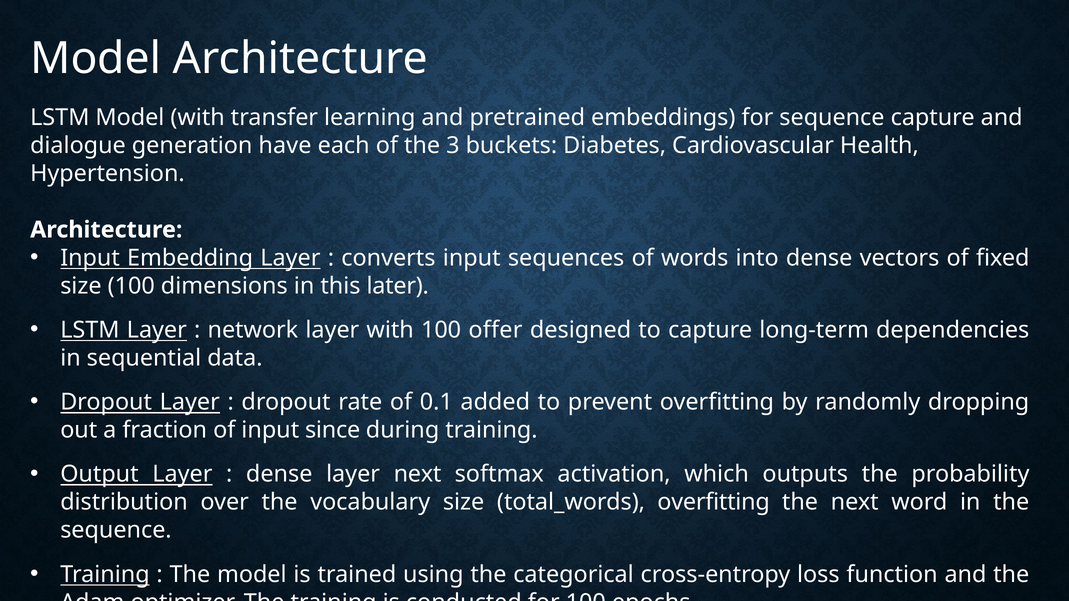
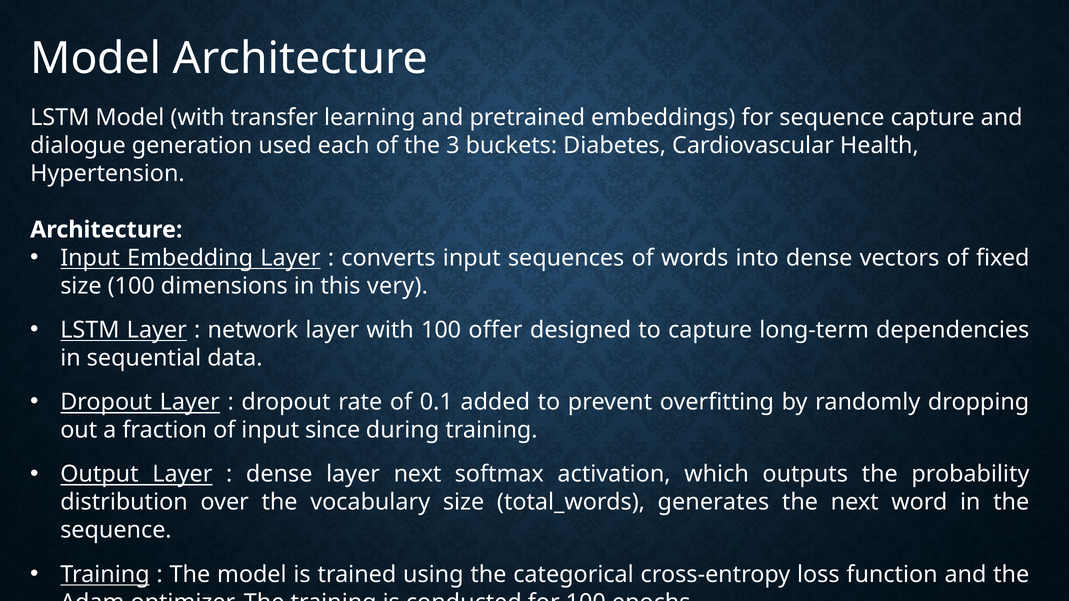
have: have -> used (285, 146)
later: later -> very (397, 286)
total_words overfitting: overfitting -> generates (713, 502)
